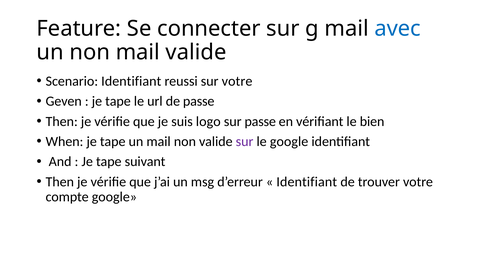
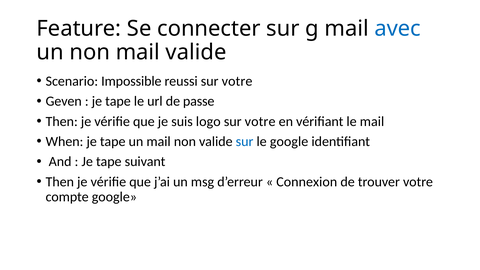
Scenario Identifiant: Identifiant -> Impossible (131, 81)
passe: passe -> votre (260, 121)
le bien: bien -> mail (372, 121)
sur colour: purple -> blue (245, 142)
Identifiant: Identifiant -> Connexion (307, 182)
